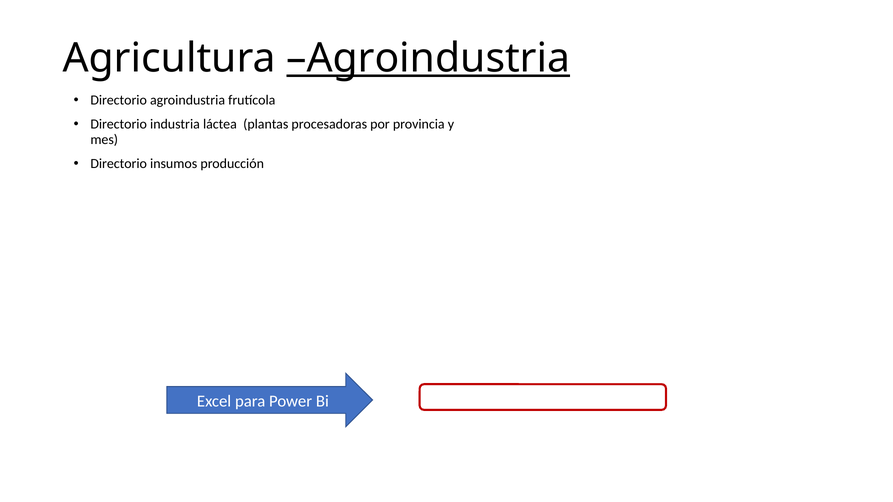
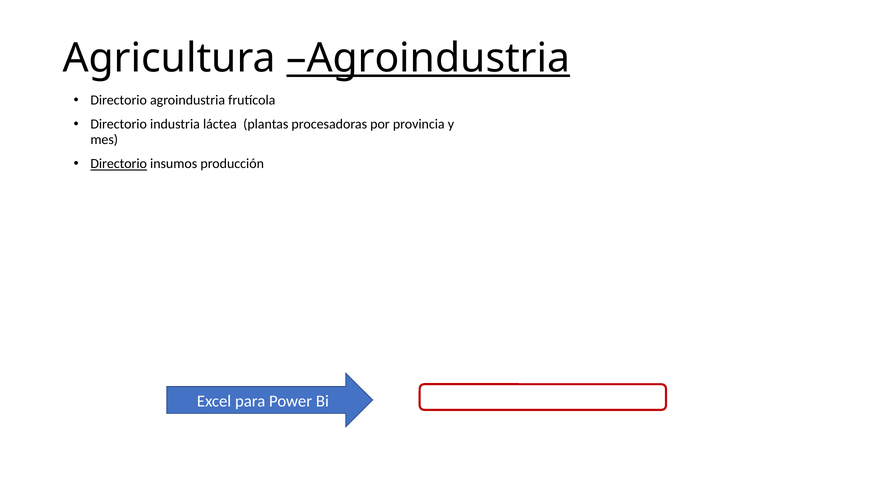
Directorio underline: none -> present (119, 164)
